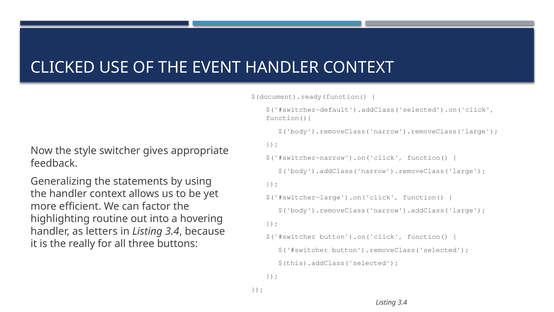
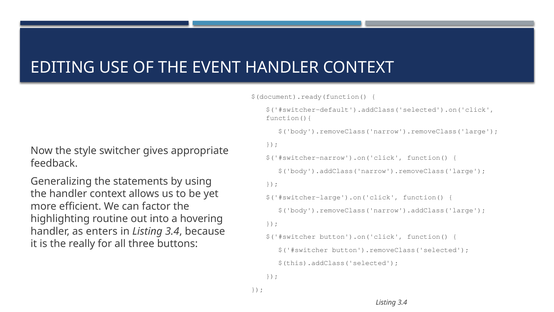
CLICKED: CLICKED -> EDITING (63, 67)
letters: letters -> enters (102, 231)
